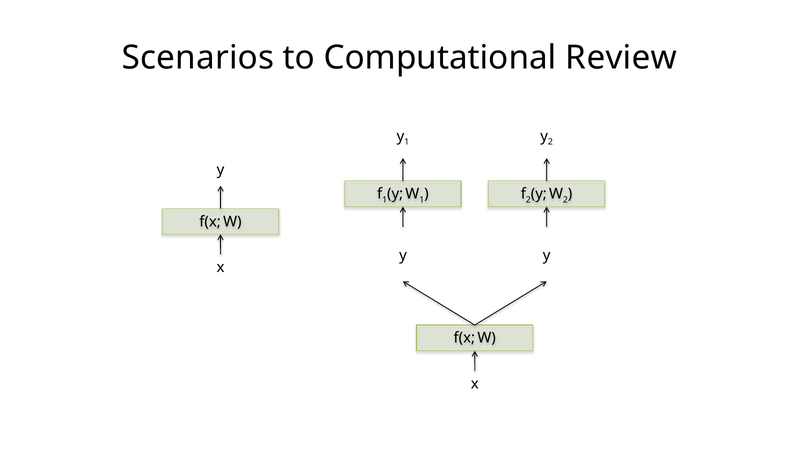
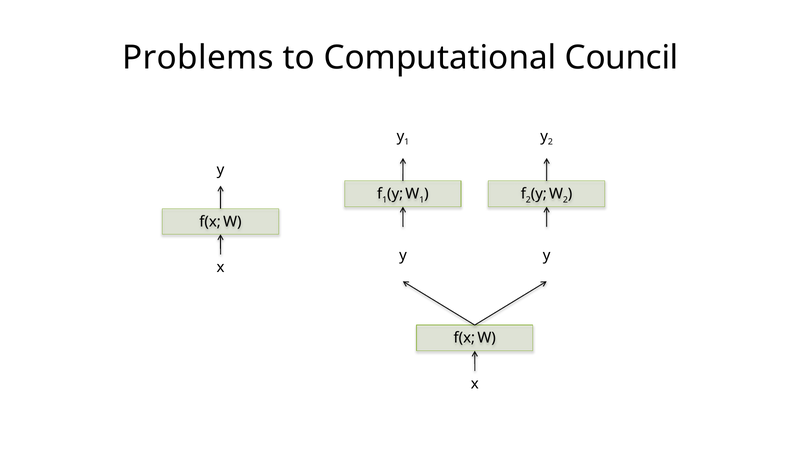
Scenarios: Scenarios -> Problems (198, 58)
Review: Review -> Council (622, 58)
